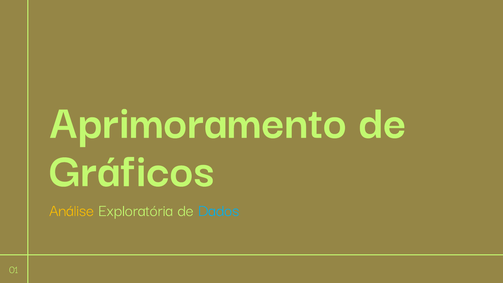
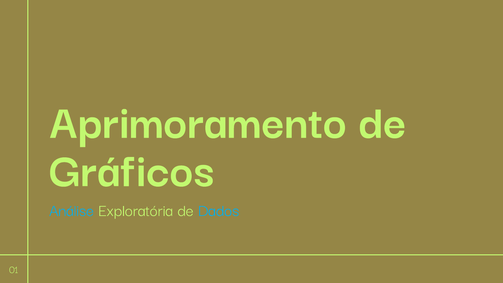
Análise colour: yellow -> light blue (72, 210)
